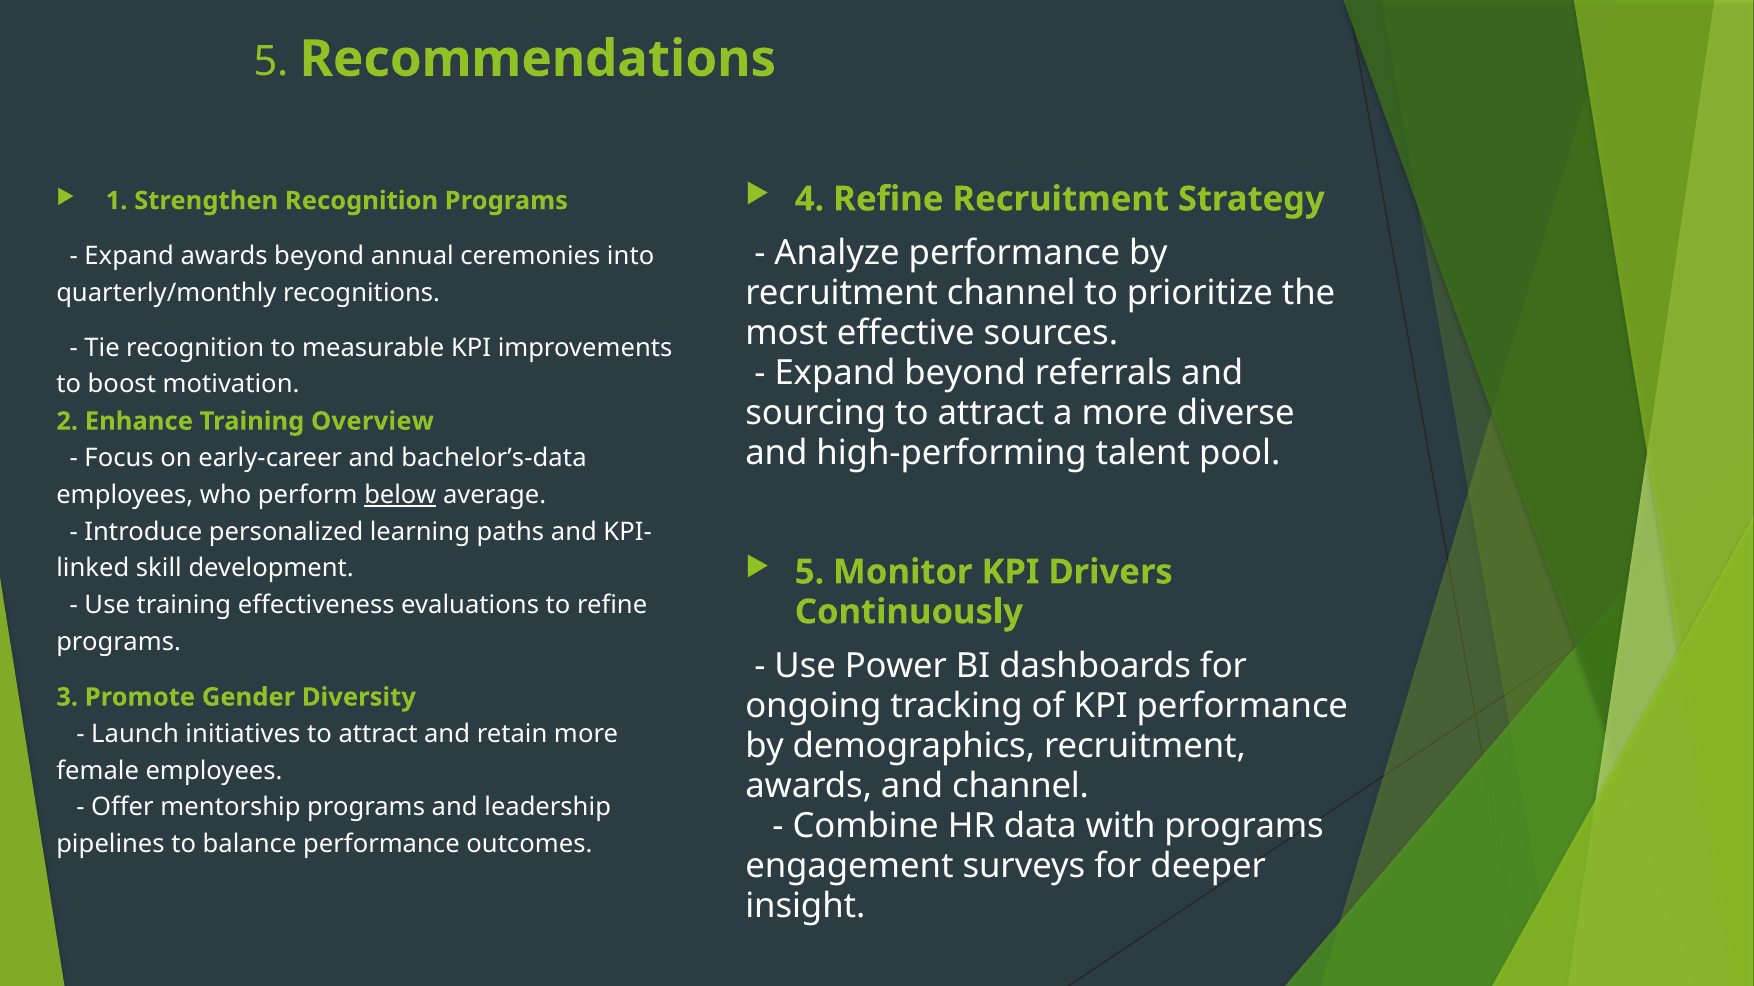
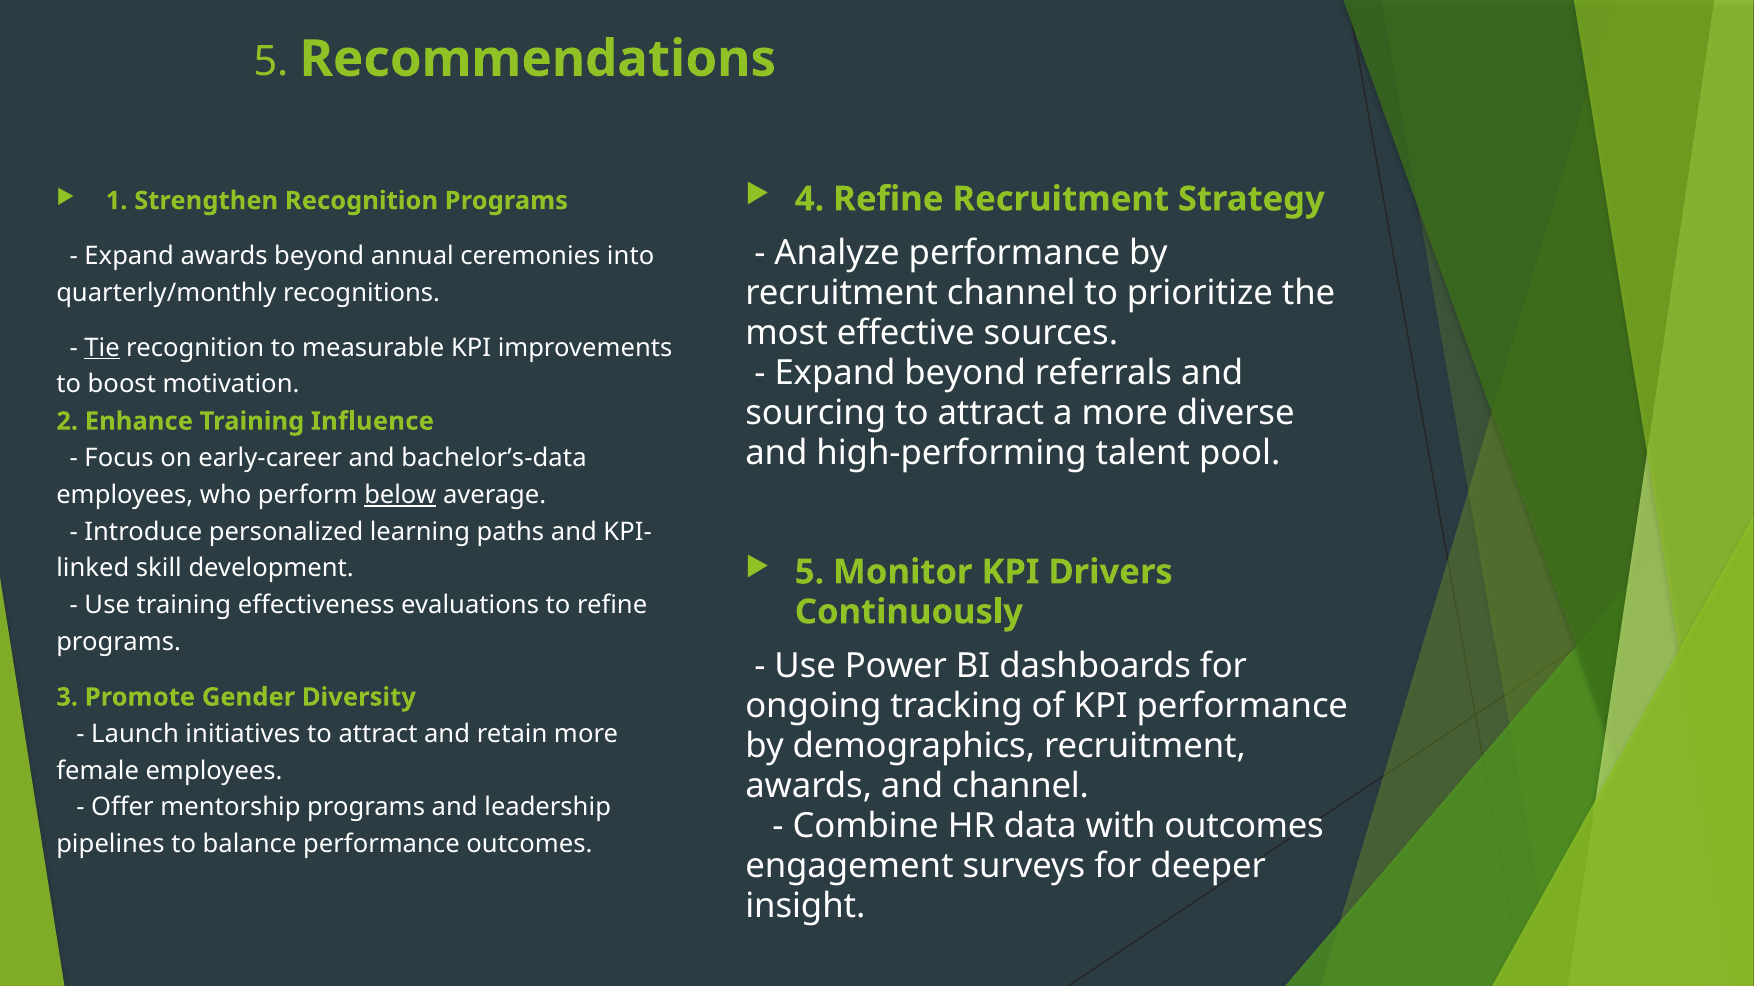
Tie underline: none -> present (102, 348)
Overview: Overview -> Influence (372, 422)
with programs: programs -> outcomes (1244, 827)
